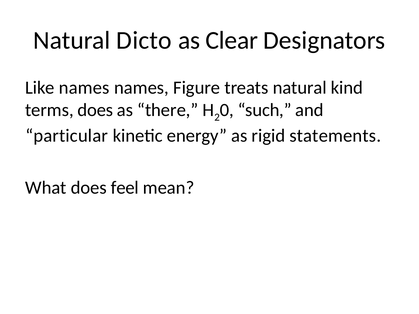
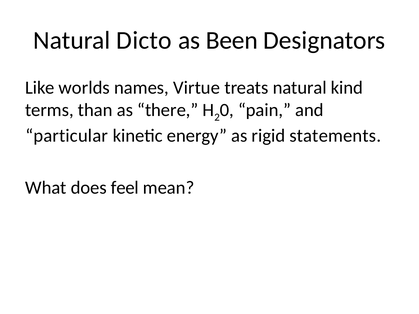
Clear: Clear -> Been (232, 41)
Like names: names -> worlds (84, 88)
Figure: Figure -> Virtue (197, 88)
terms does: does -> than (95, 110)
such: such -> pain (265, 110)
